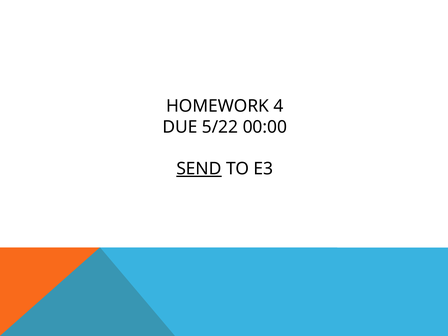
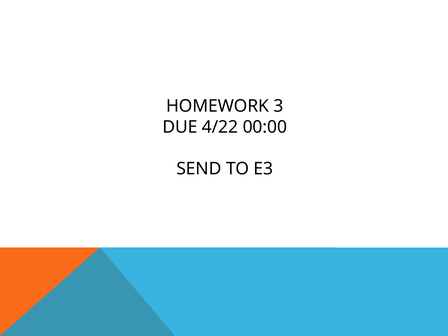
4: 4 -> 3 (279, 106)
5/22: 5/22 -> 4/22 (220, 127)
SEND underline: present -> none (199, 169)
